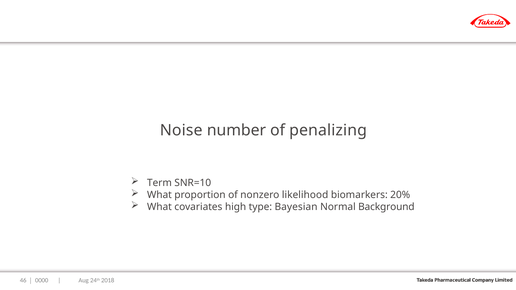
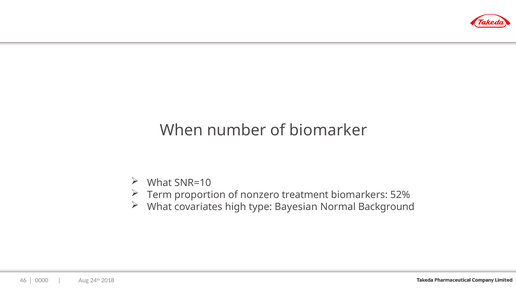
Noise: Noise -> When (181, 131)
penalizing: penalizing -> biomarker (328, 131)
Term: Term -> What (159, 183)
What: What -> Term (159, 195)
likelihood: likelihood -> treatment (305, 195)
20%: 20% -> 52% (400, 195)
